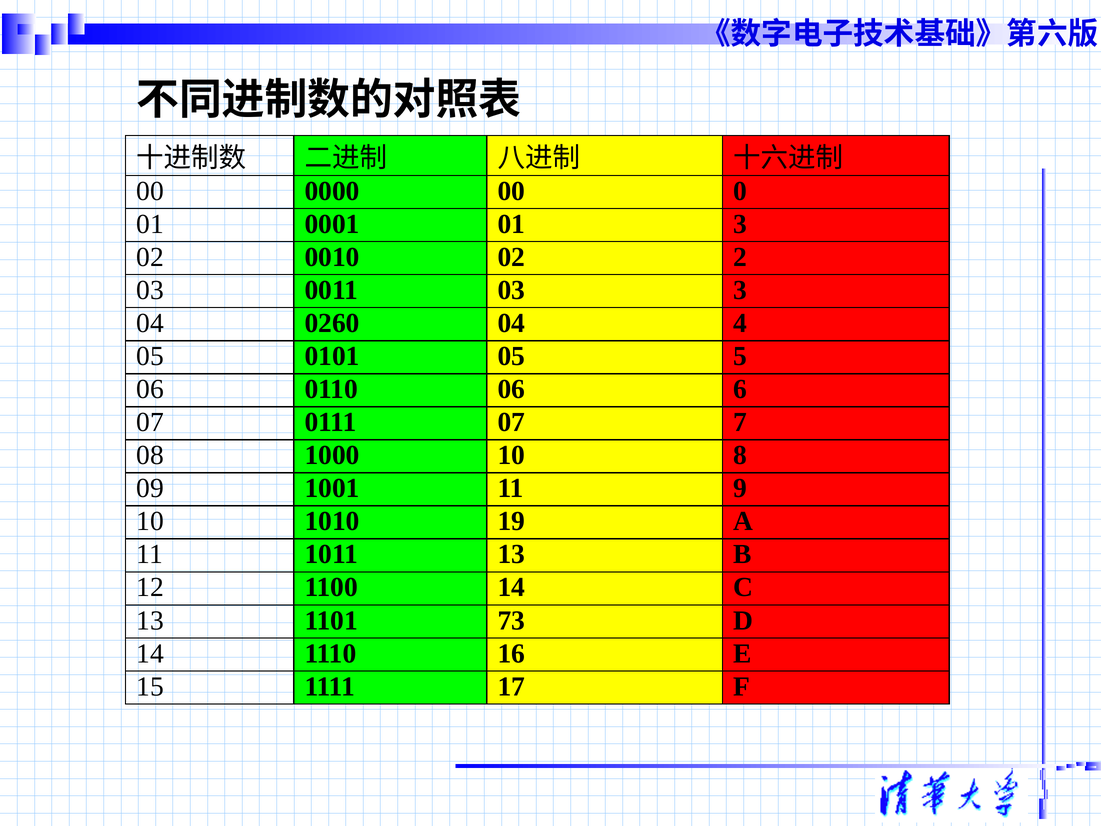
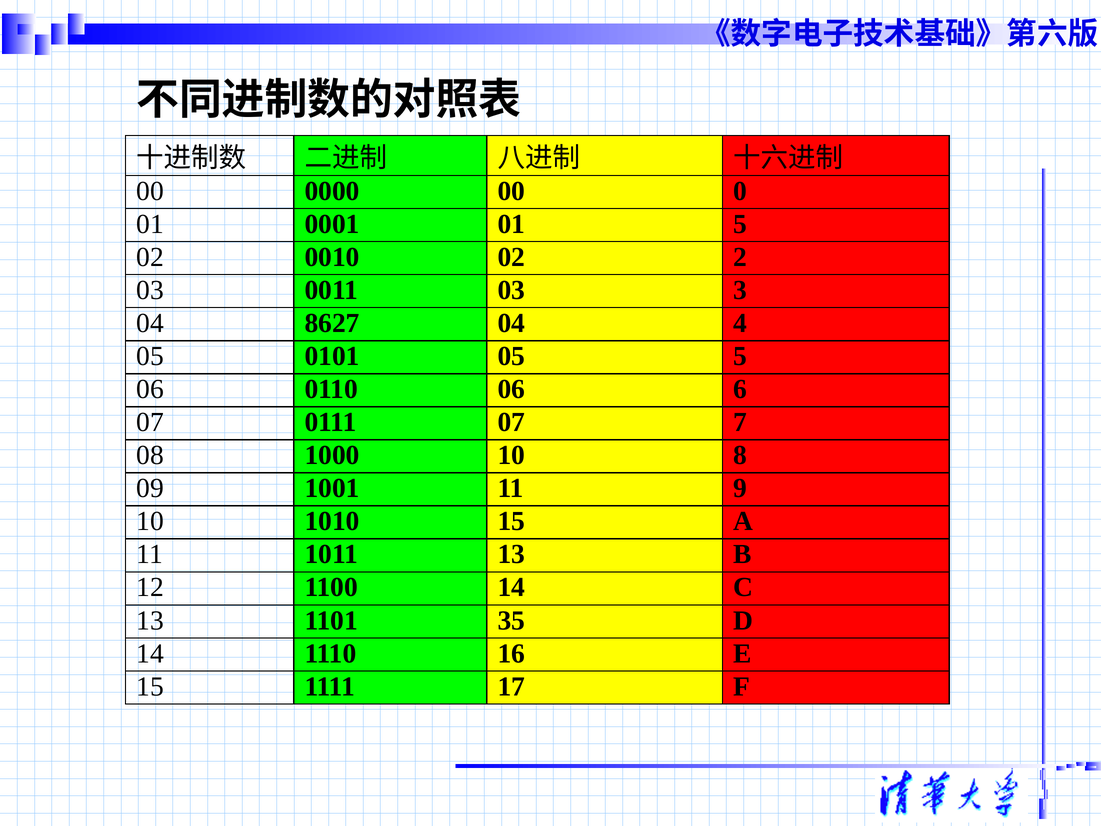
01 3: 3 -> 5 (740, 224)
0260: 0260 -> 8627 (332, 323)
1010 19: 19 -> 15 (511, 521)
73: 73 -> 35 (511, 620)
